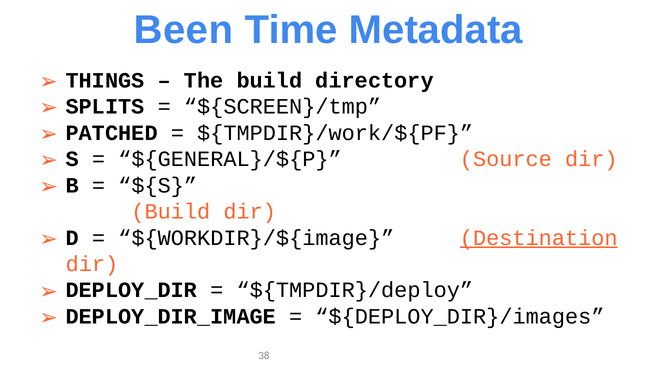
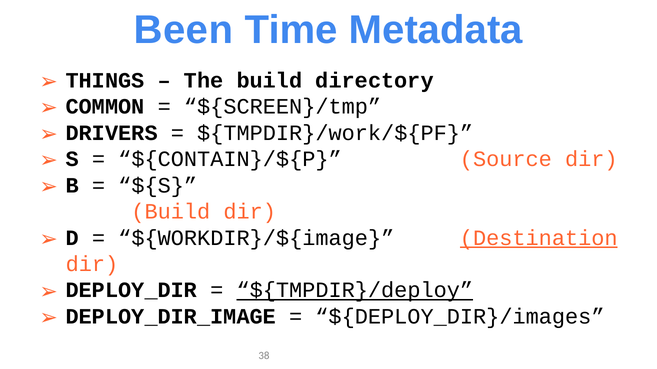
SPLITS: SPLITS -> COMMON (105, 107)
PATCHED: PATCHED -> DRIVERS (112, 133)
${GENERAL}/${P: ${GENERAL}/${P -> ${CONTAIN}/${P (230, 159)
${TMPDIR}/deploy underline: none -> present (355, 291)
